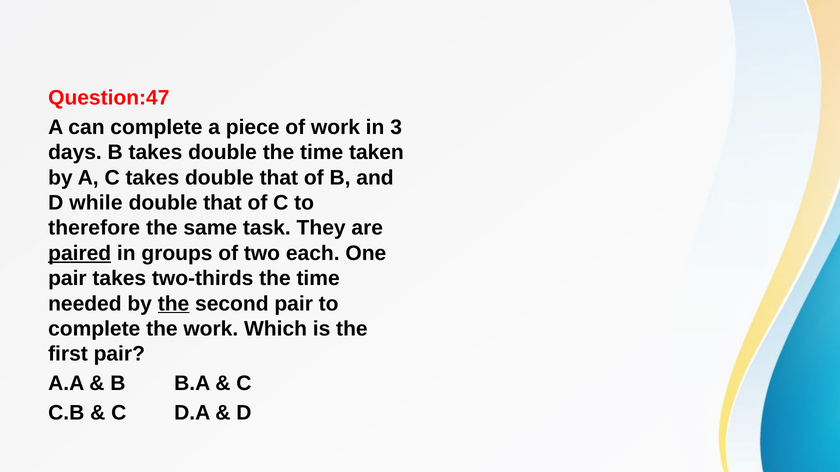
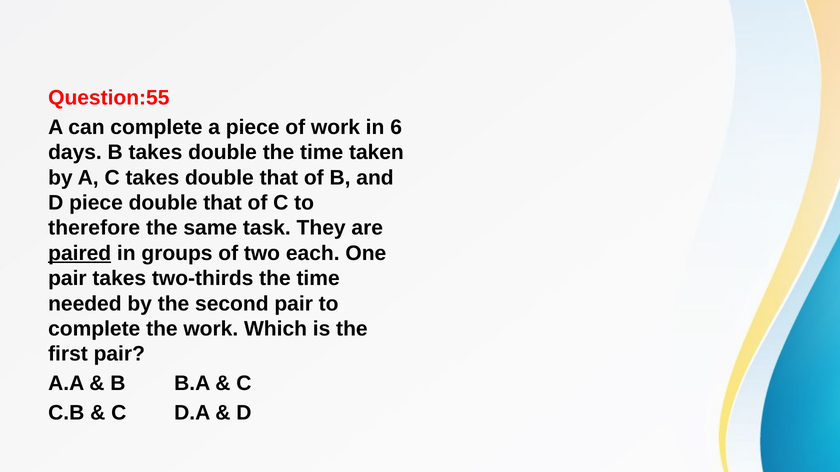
Question:47: Question:47 -> Question:55 (109, 98)
3: 3 -> 6 (396, 127)
D while: while -> piece (96, 203)
the underline: present -> none (174, 304)
